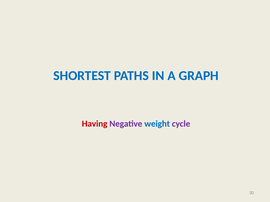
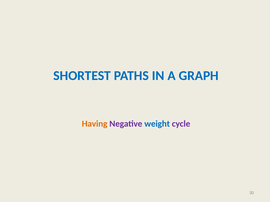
Having colour: red -> orange (95, 124)
